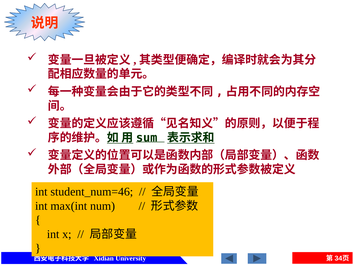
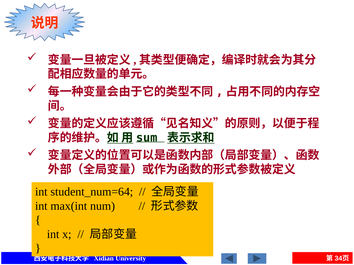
student_num=46: student_num=46 -> student_num=64 (92, 192)
